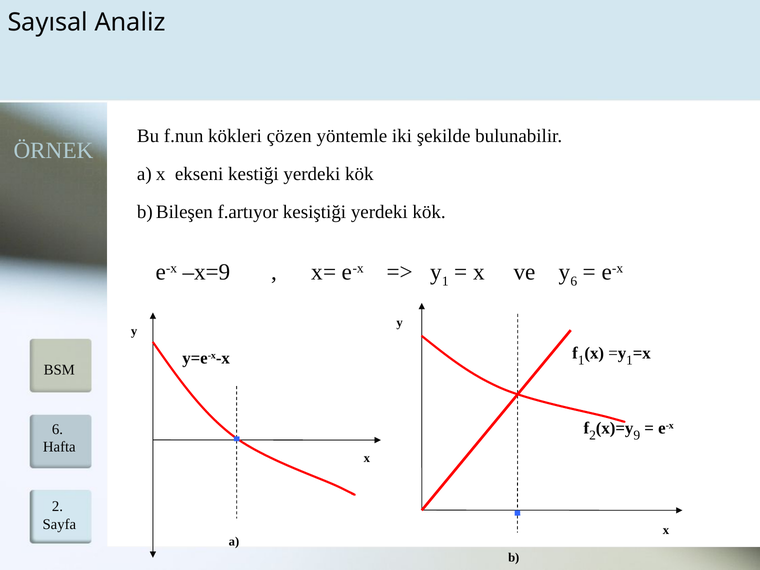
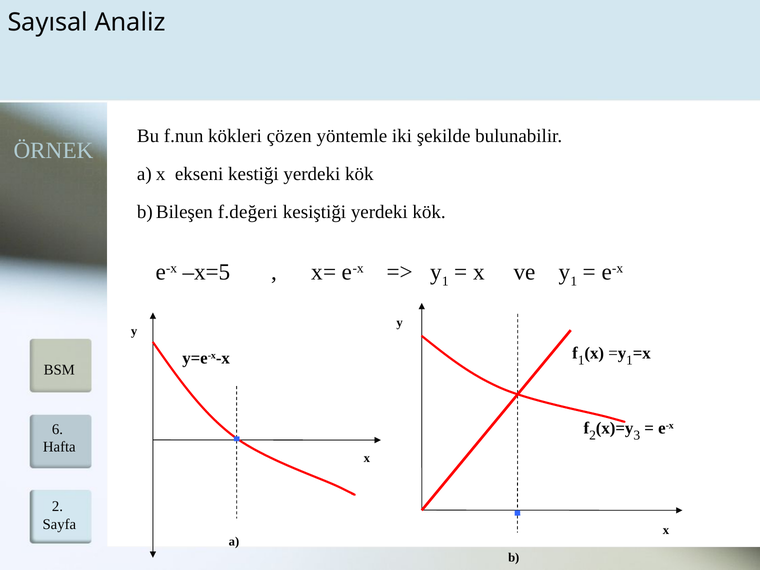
f.artıyor: f.artıyor -> f.değeri (248, 212)
x=9: x=9 -> x=5 (207, 272)
ve y 6: 6 -> 1 (574, 281)
9: 9 -> 3 (637, 435)
